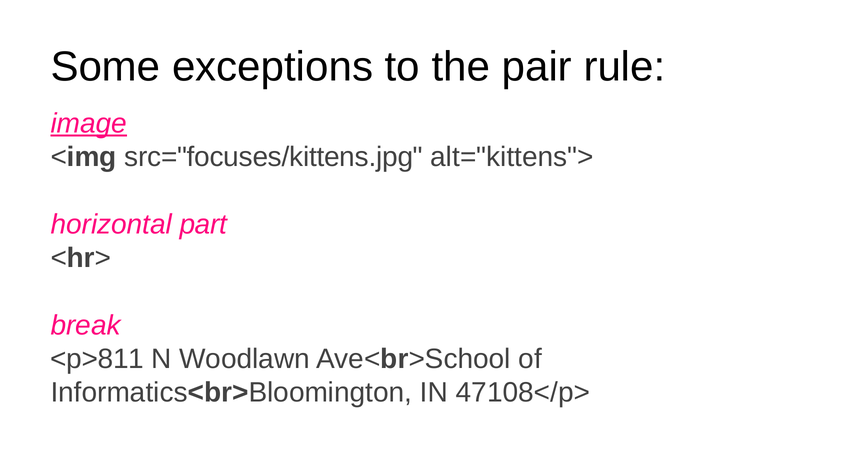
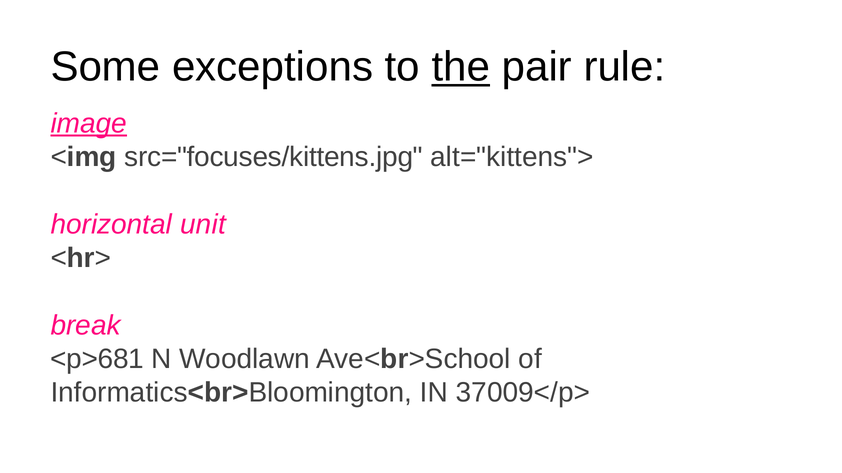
the underline: none -> present (461, 67)
part: part -> unit (203, 225)
<p>811: <p>811 -> <p>681 (97, 359)
47108</p>: 47108</p> -> 37009</p> (523, 393)
